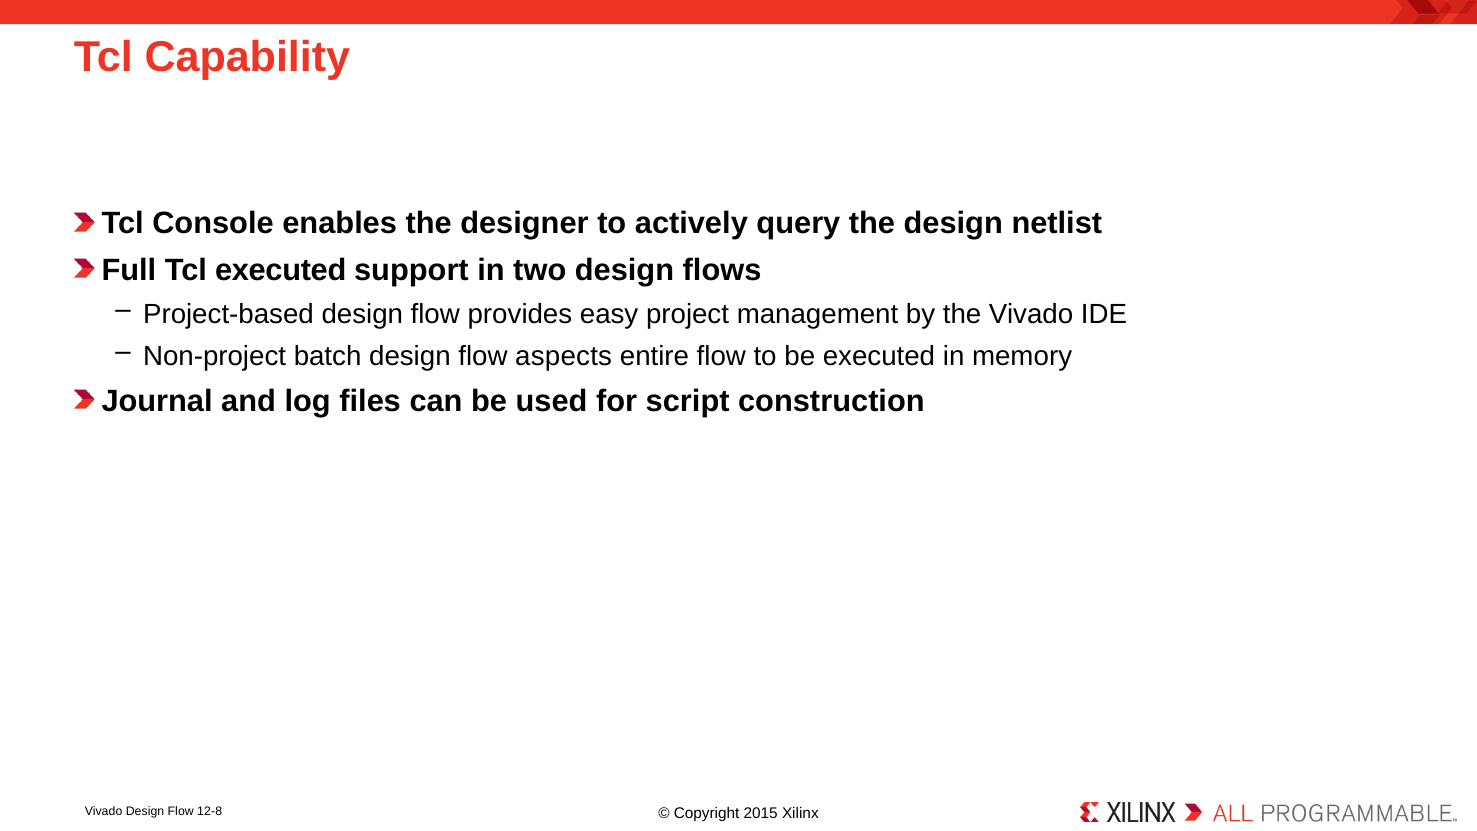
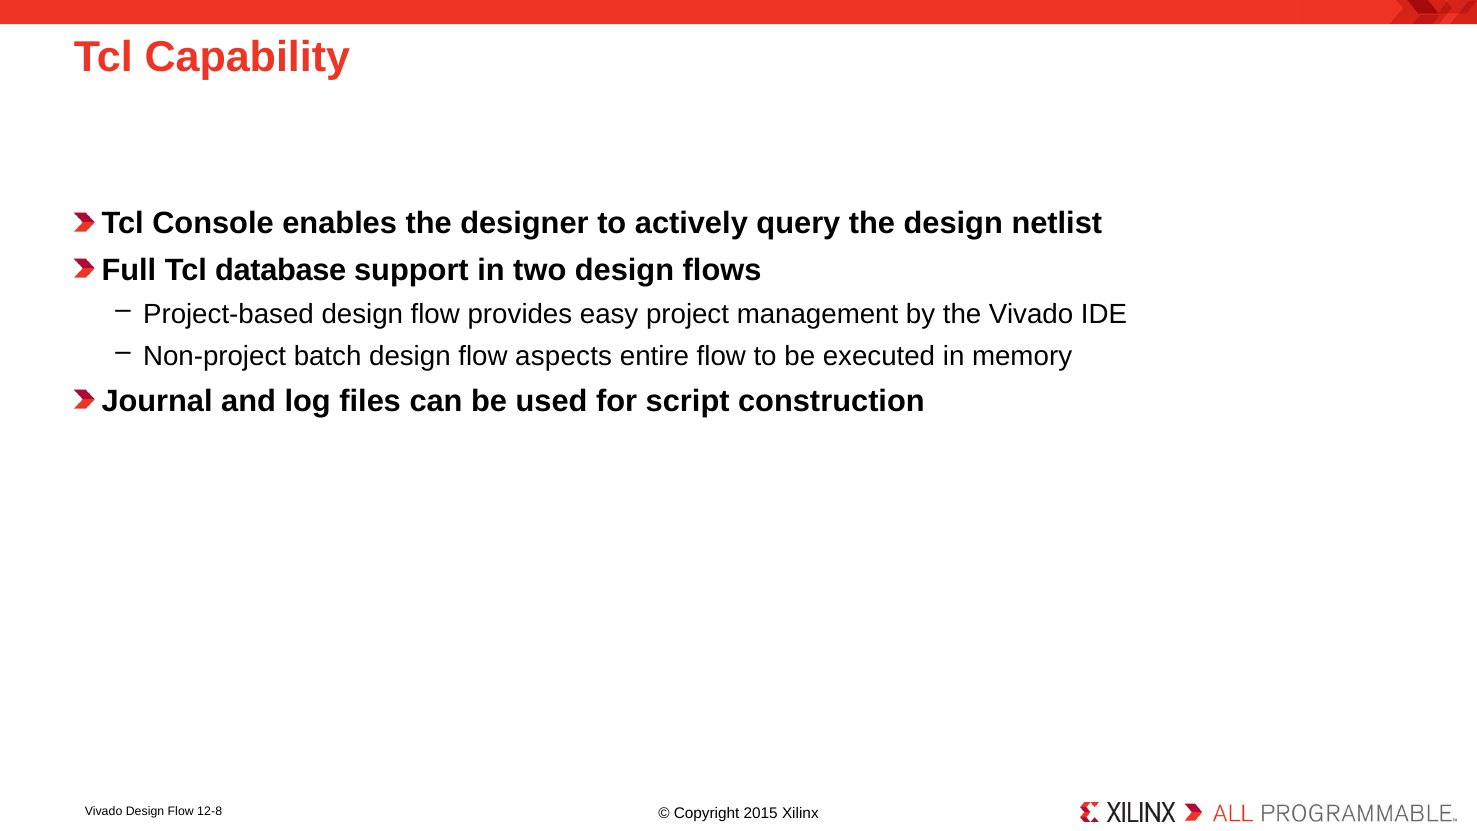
Tcl executed: executed -> database (281, 271)
